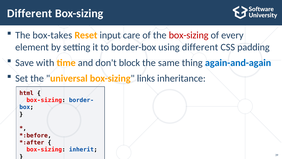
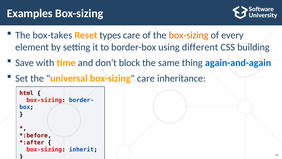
Different: Different -> Examples (30, 13)
input: input -> types (110, 35)
box-sizing colour: red -> orange (189, 35)
padding: padding -> building (253, 47)
box-sizing links: links -> care (146, 78)
